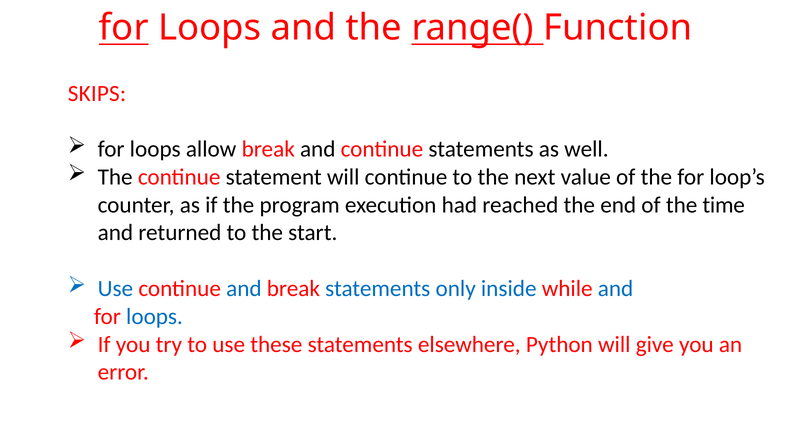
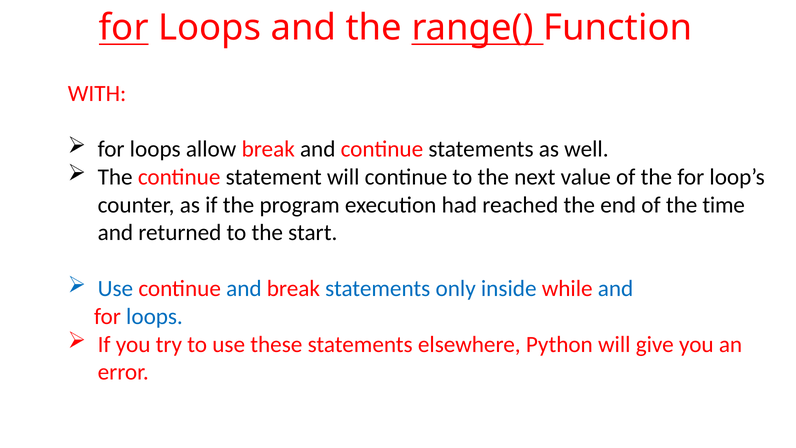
SKIPS: SKIPS -> WITH (97, 93)
